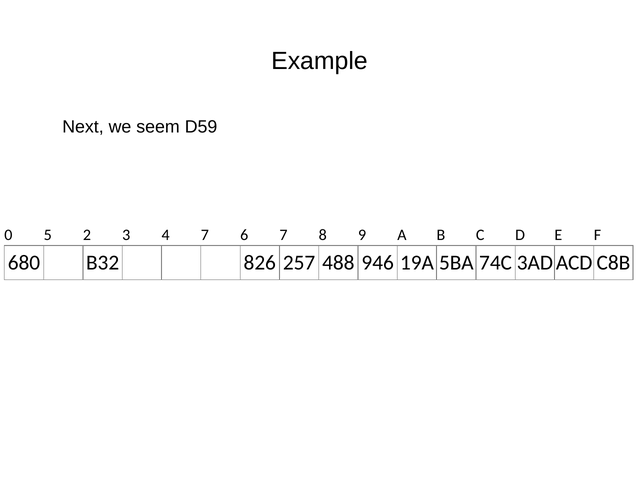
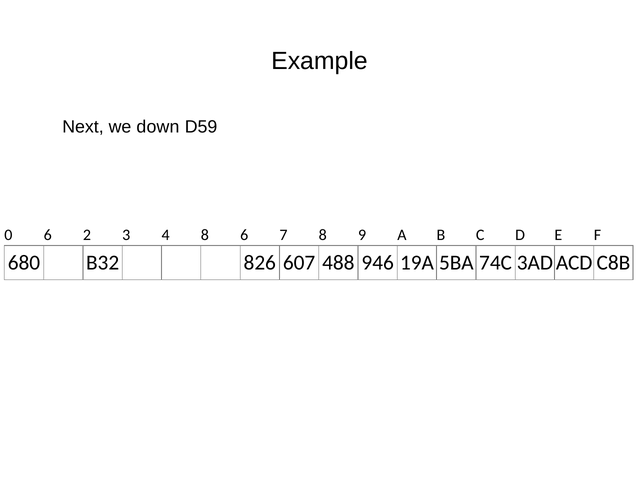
seem: seem -> down (158, 127)
0 5: 5 -> 6 (48, 235)
4 7: 7 -> 8 (205, 235)
257: 257 -> 607 (299, 263)
